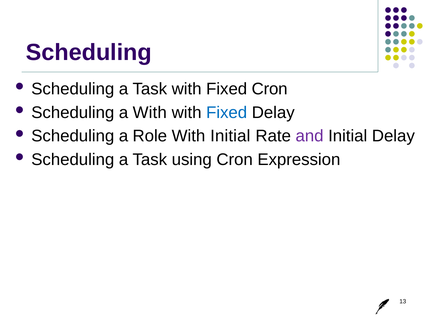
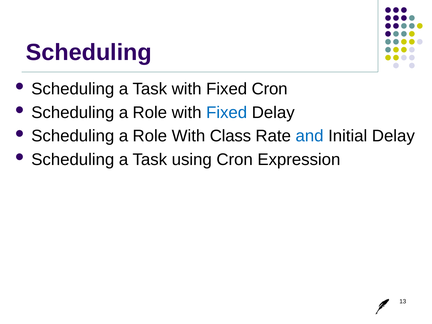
With: With -> Role (150, 113)
With Initial: Initial -> Class (230, 136)
and colour: purple -> blue (310, 136)
